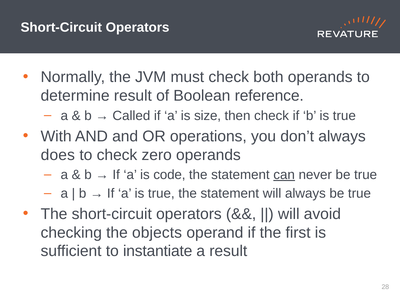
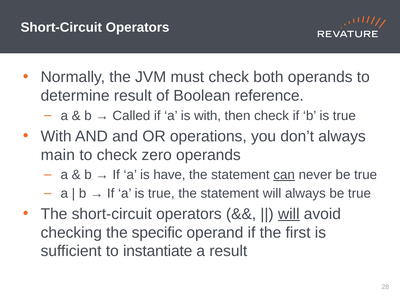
is size: size -> with (208, 116)
does: does -> main (58, 155)
code: code -> have (169, 175)
will underline: none -> present (289, 214)
objects: objects -> specific (157, 233)
